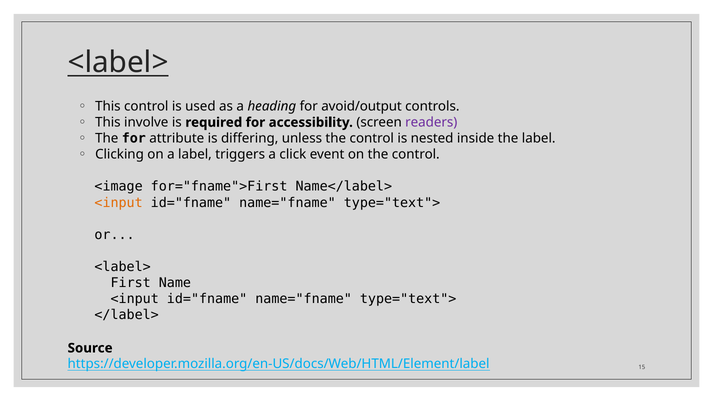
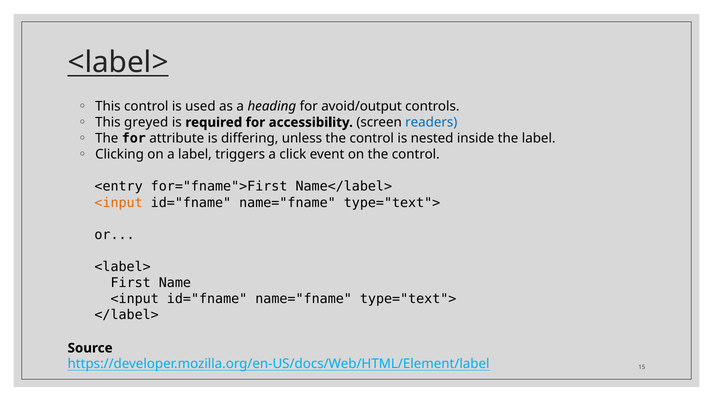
involve: involve -> greyed (146, 122)
readers colour: purple -> blue (431, 122)
<image: <image -> <entry (119, 187)
